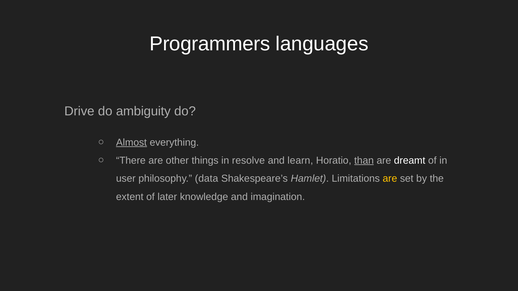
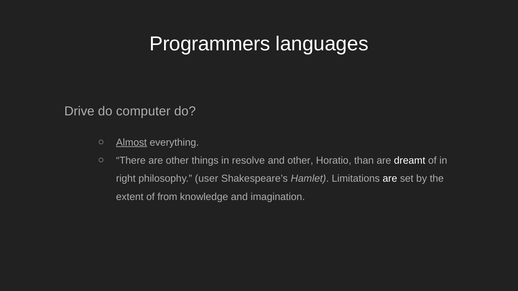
ambiguity: ambiguity -> computer (143, 111)
and learn: learn -> other (300, 161)
than underline: present -> none (364, 161)
user: user -> right (126, 179)
data: data -> user (207, 179)
are colour: yellow -> white (390, 179)
later: later -> from (167, 197)
